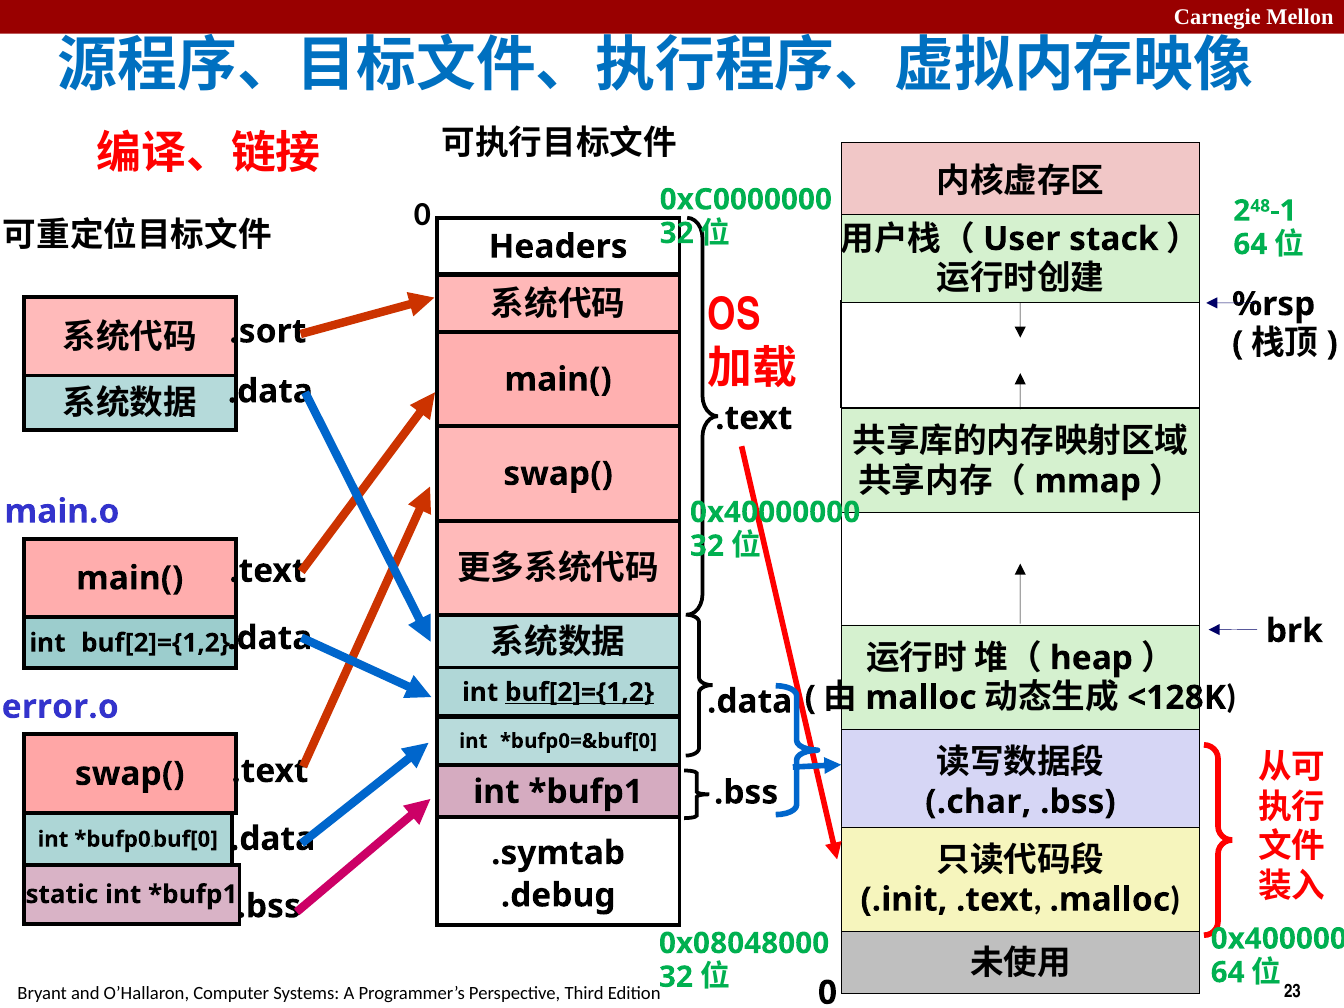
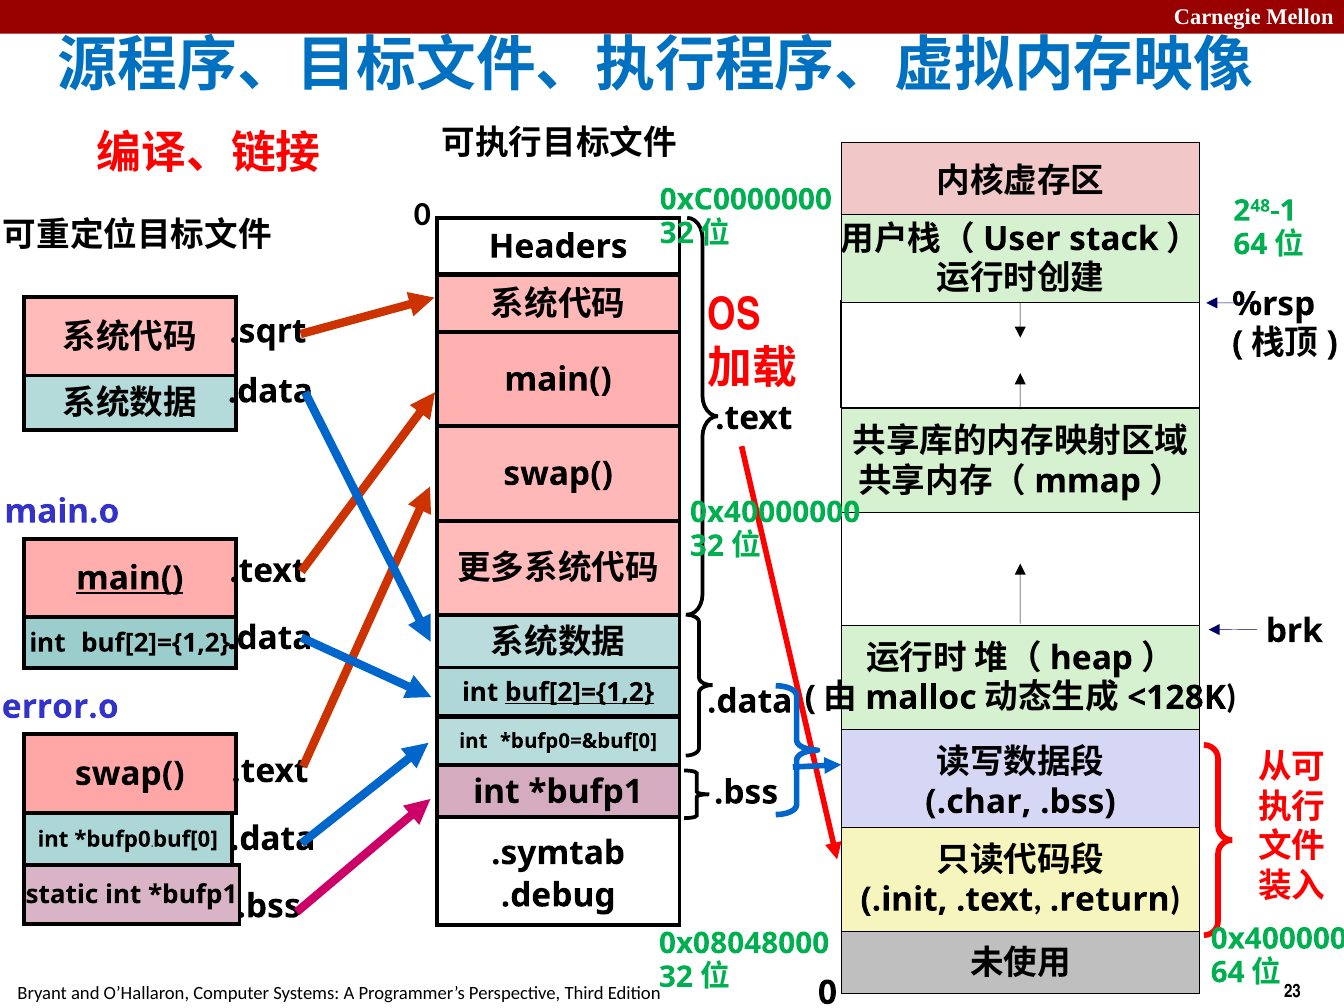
.sort: .sort -> .sqrt (268, 331)
main( underline: none -> present (130, 578)
.malloc: .malloc -> .return (1110, 900)
